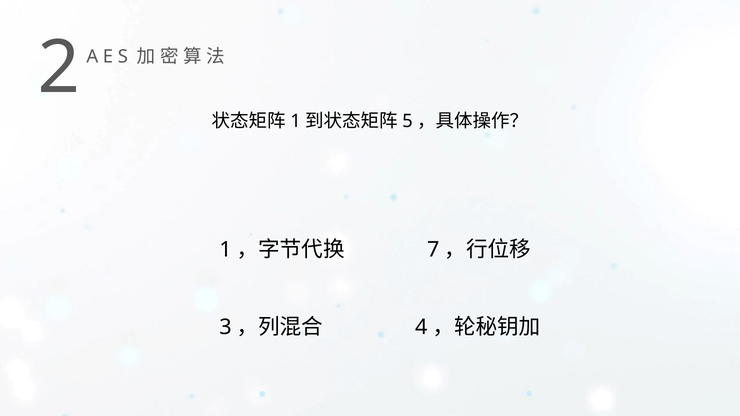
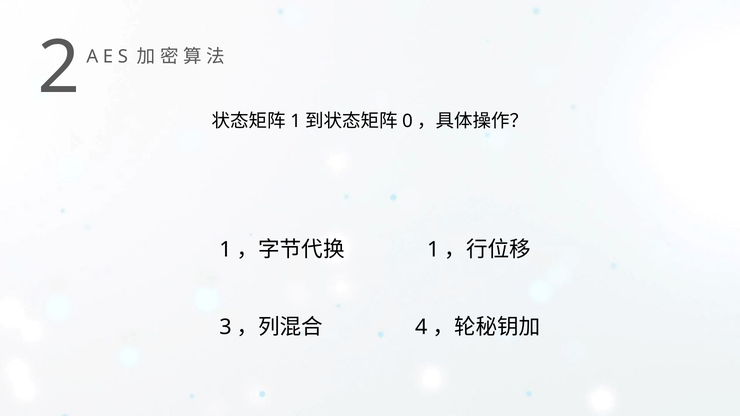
5: 5 -> 0 (407, 121)
7: 7 -> 1 (433, 250)
